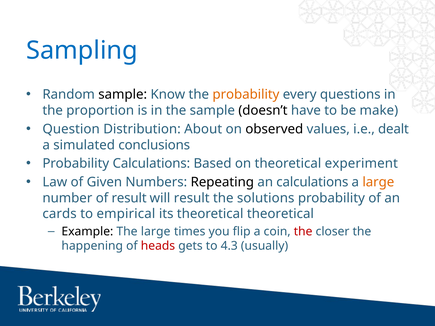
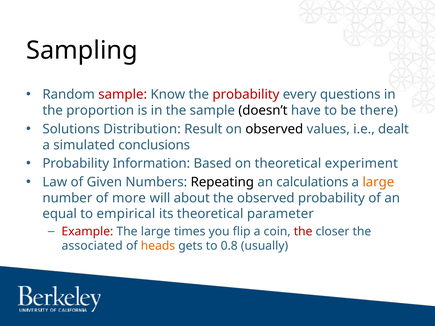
Sampling colour: blue -> black (82, 51)
sample colour: black -> red (123, 95)
probability colour: orange -> red (246, 95)
make: make -> there (379, 111)
Question: Question -> Solutions (71, 129)
About: About -> Result (203, 129)
Probability Calculations: Calculations -> Information (151, 164)
of result: result -> more (129, 198)
will result: result -> about (192, 198)
the solutions: solutions -> observed (266, 198)
cards: cards -> equal (60, 214)
theoretical theoretical: theoretical -> parameter (280, 214)
Example colour: black -> red (87, 232)
happening: happening -> associated (92, 246)
heads colour: red -> orange (158, 246)
4.3: 4.3 -> 0.8 (229, 246)
